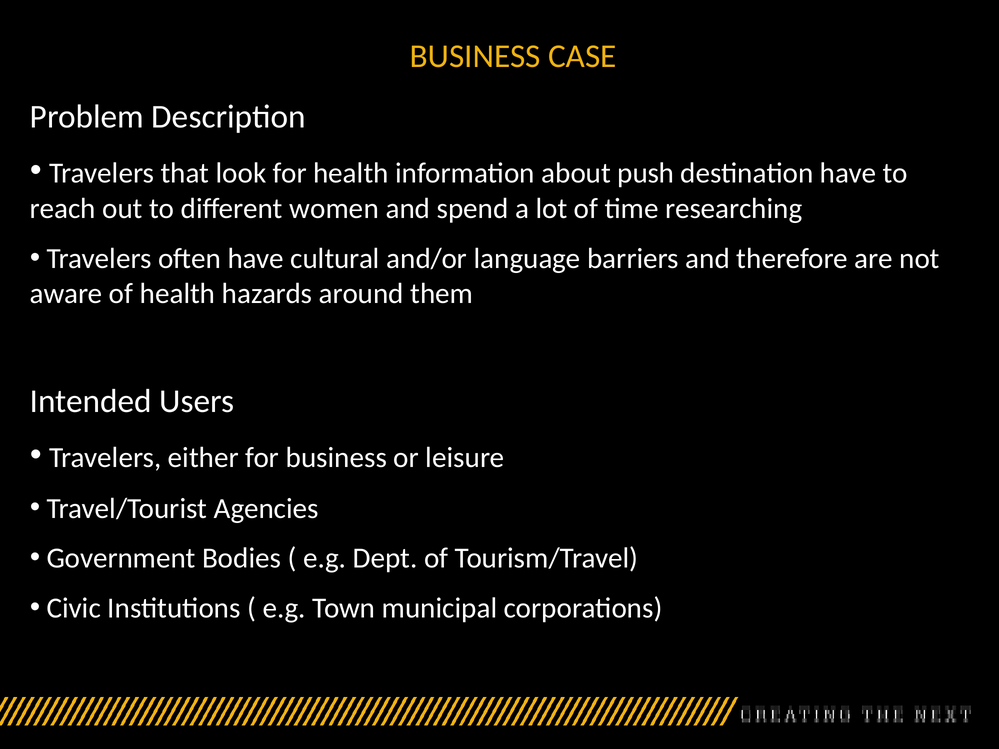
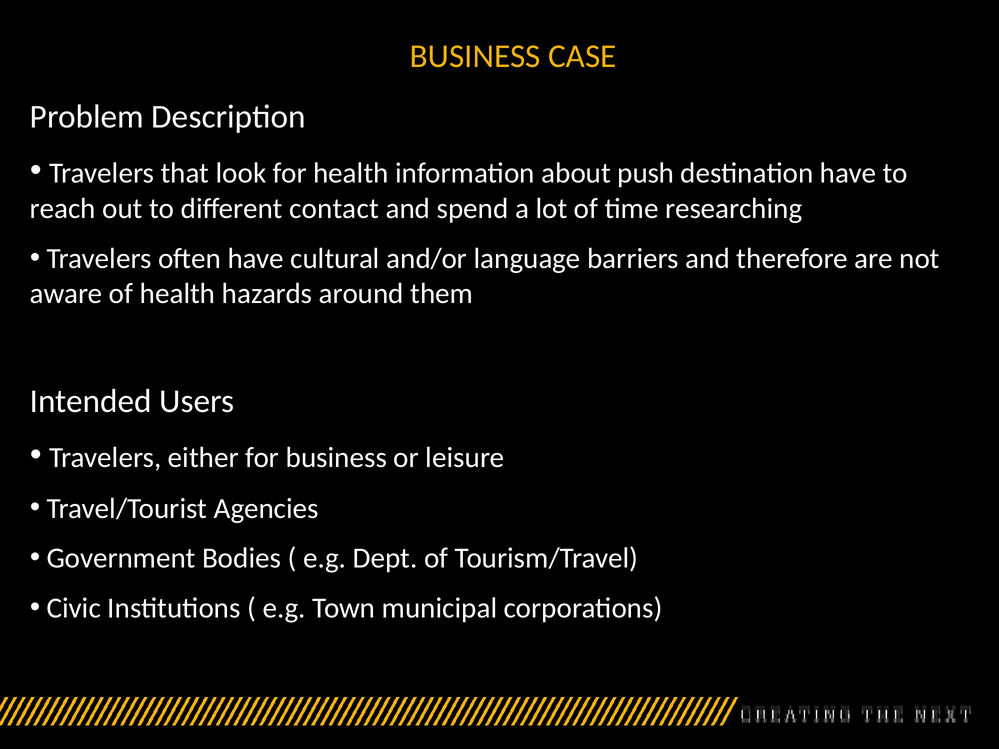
women: women -> contact (334, 209)
